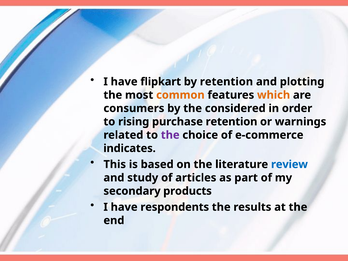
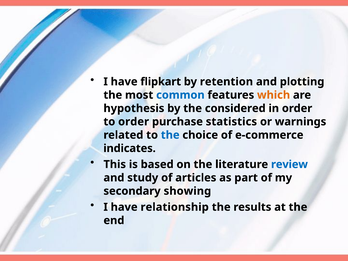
common colour: orange -> blue (180, 95)
consumers: consumers -> hypothesis (134, 108)
to rising: rising -> order (134, 122)
purchase retention: retention -> statistics (231, 122)
the colour: purple -> blue (170, 135)
products: products -> showing (187, 191)
respondents: respondents -> relationship (175, 207)
